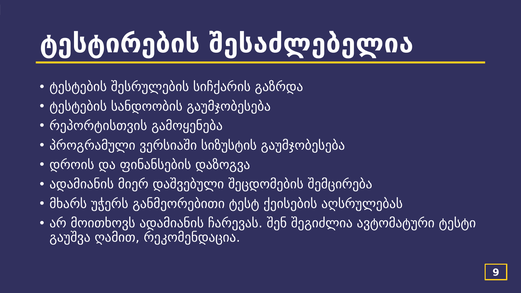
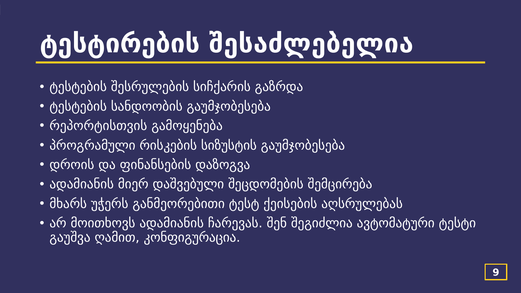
ვერსიაში: ვერსიაში -> რისკების (168, 145)
რეკომენდაცია: რეკომენდაცია -> კონფიგურაცია (192, 237)
